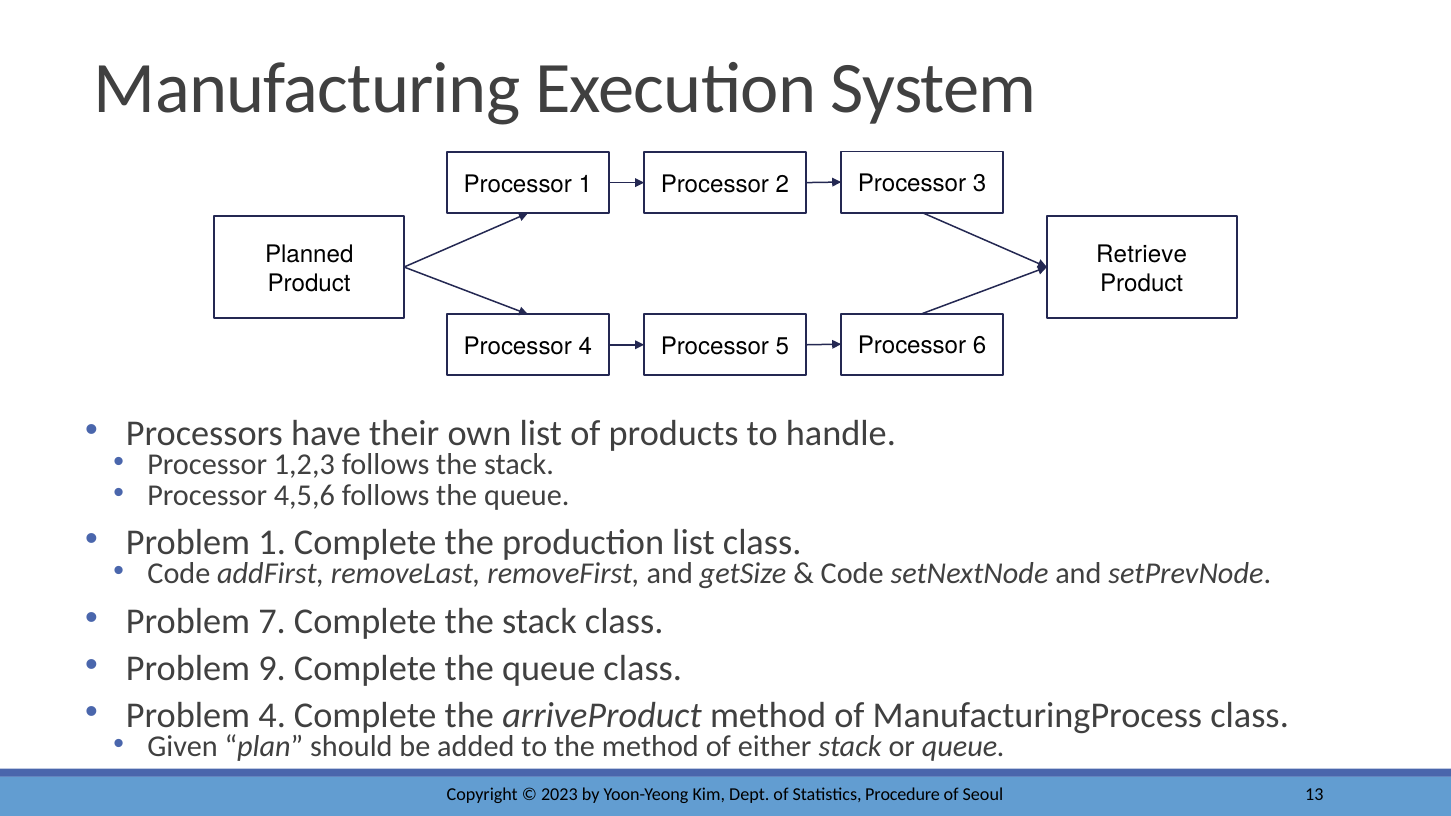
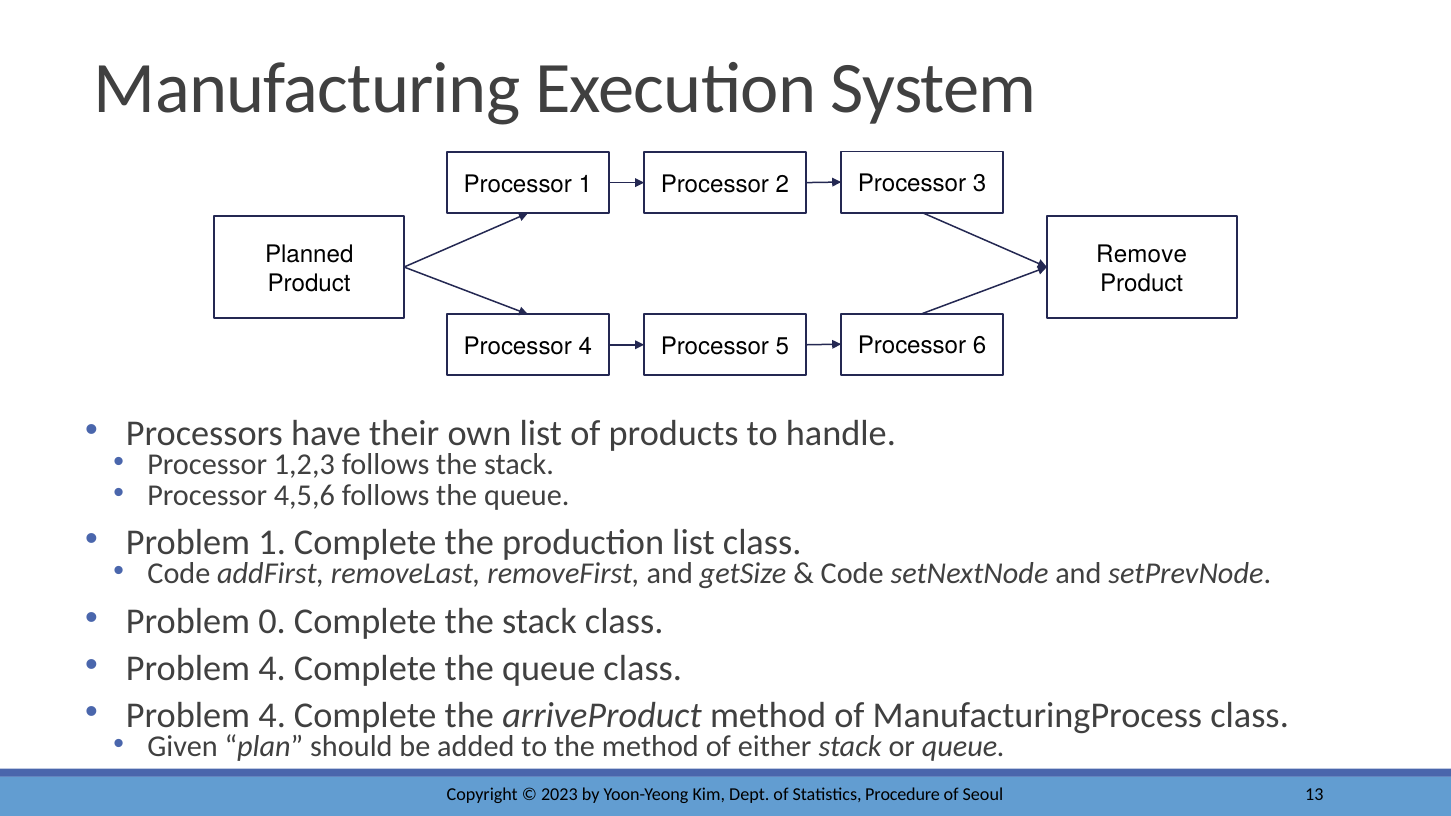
Retrieve: Retrieve -> Remove (1142, 254)
7: 7 -> 0 (272, 621)
9: 9 -> 4 (272, 669)
